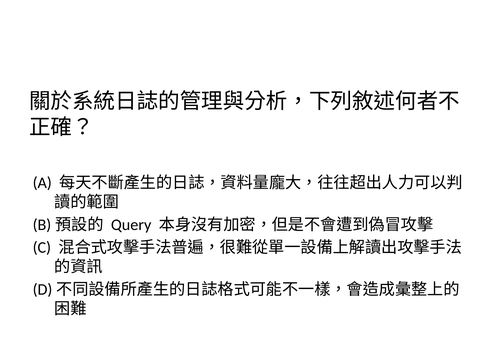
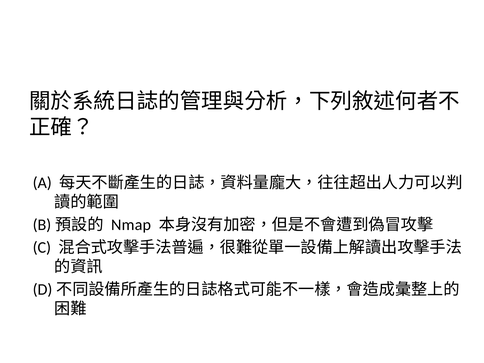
Query: Query -> Nmap (131, 225)
